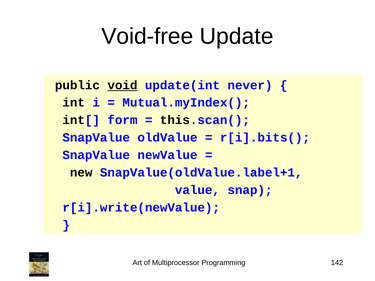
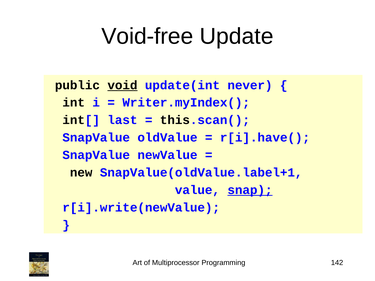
Mutual.myIndex(: Mutual.myIndex( -> Writer.myIndex( (186, 103)
form: form -> last (122, 120)
r[i].bits(: r[i].bits( -> r[i].have( (265, 138)
snap underline: none -> present (250, 190)
